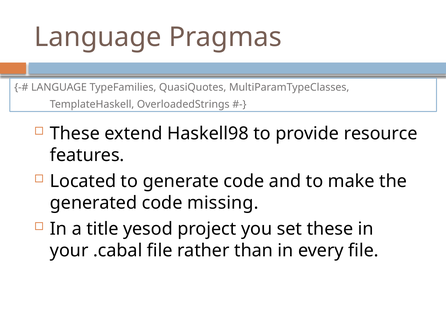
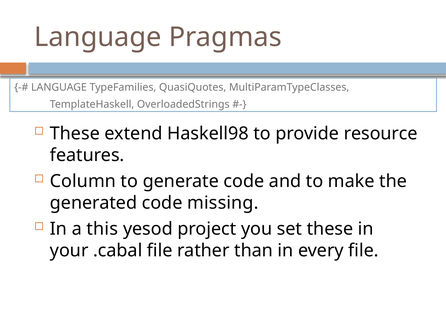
Located: Located -> Column (83, 181)
title: title -> this (102, 228)
